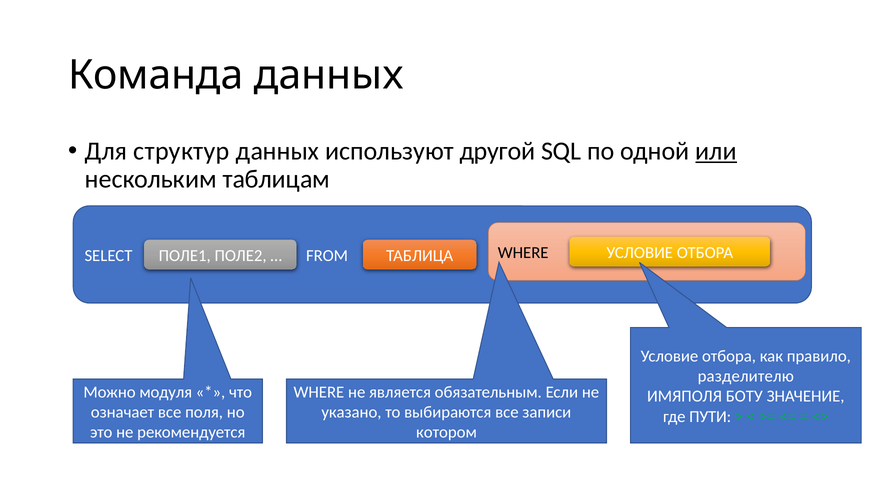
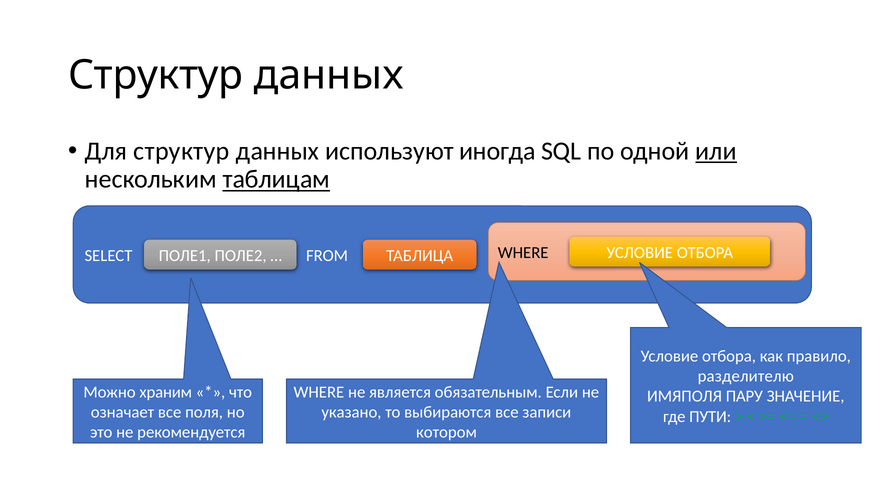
Команда: Команда -> Структур (156, 75)
другой: другой -> иногда (497, 151)
таблицам underline: none -> present (276, 179)
модуля: модуля -> храним (166, 391)
БОТУ: БОТУ -> ПАРУ (744, 396)
